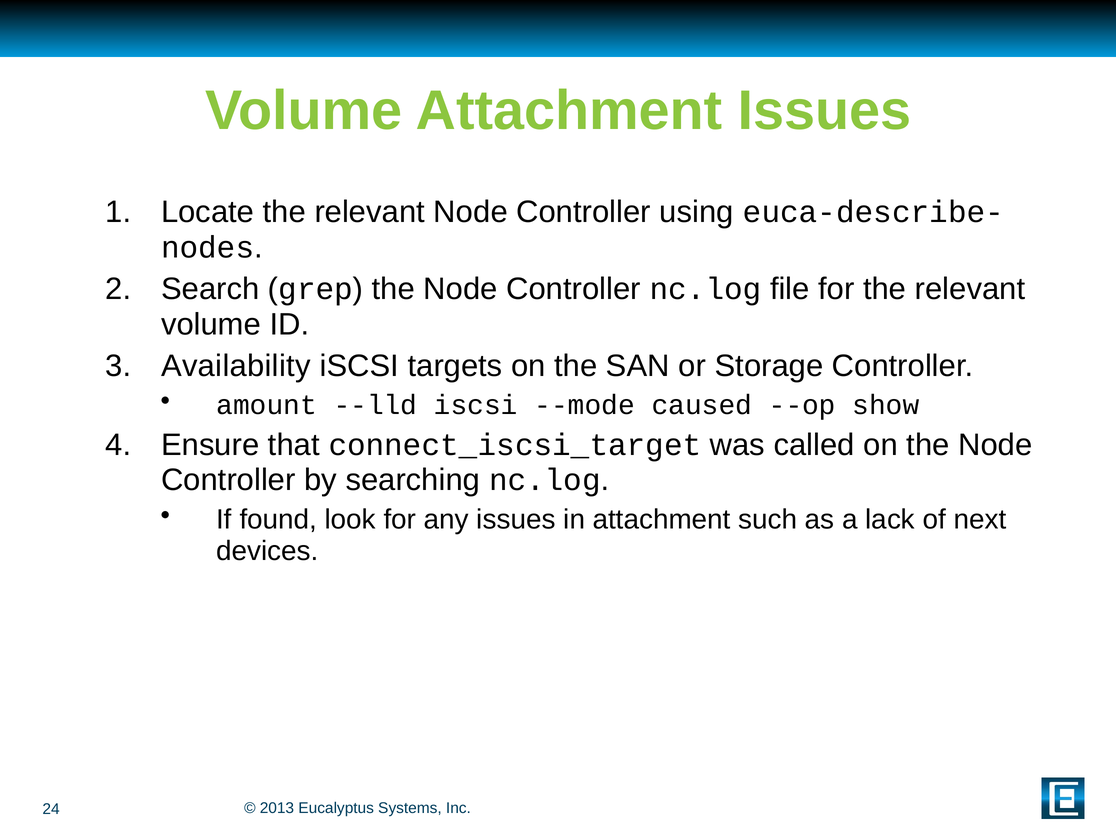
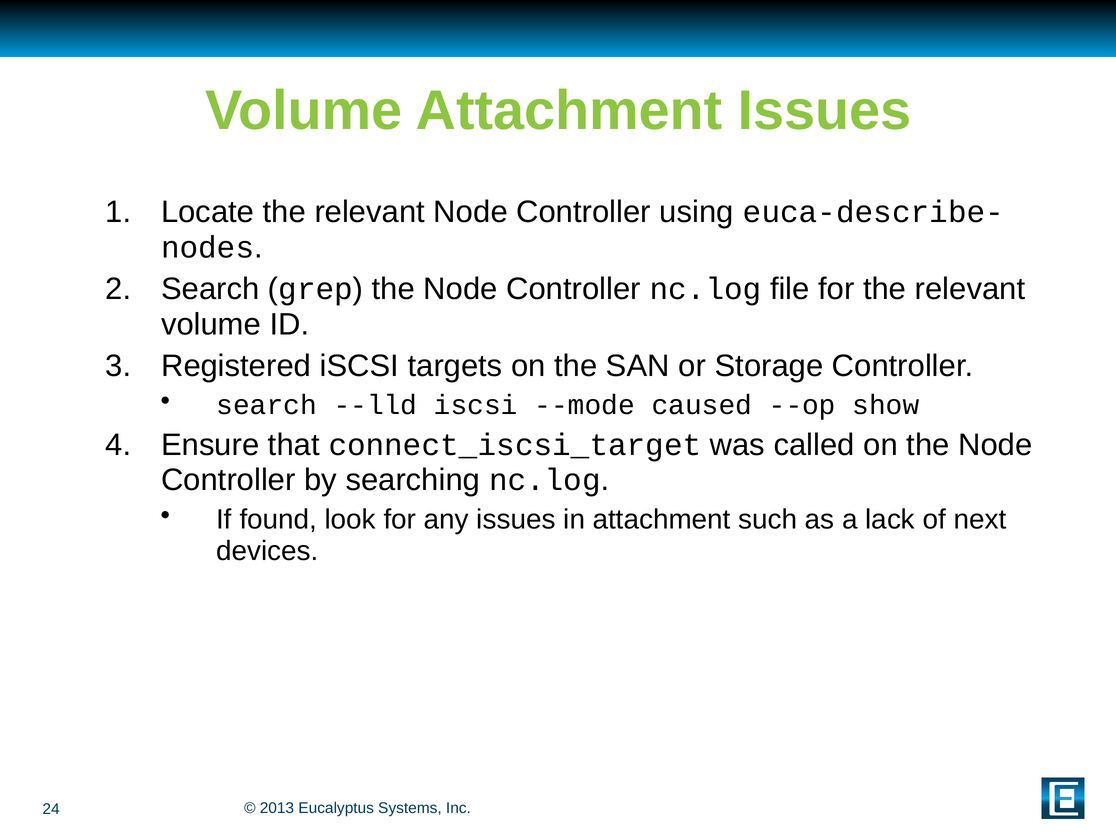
Availability: Availability -> Registered (236, 366)
amount: amount -> search (267, 405)
